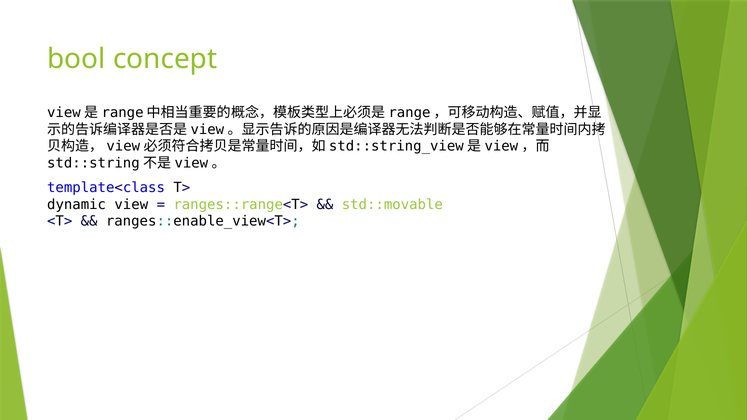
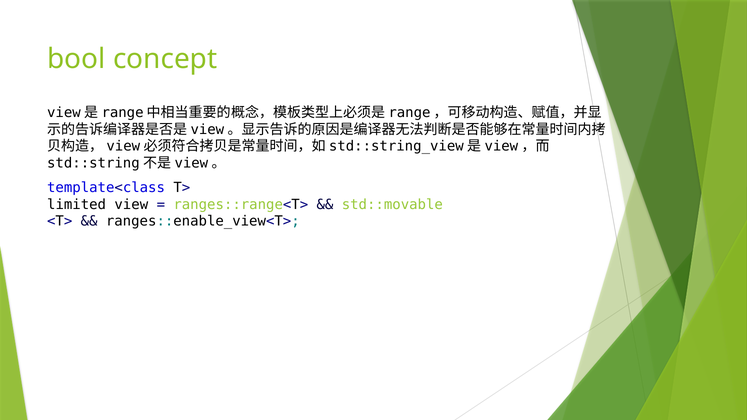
dynamic: dynamic -> limited (77, 205)
